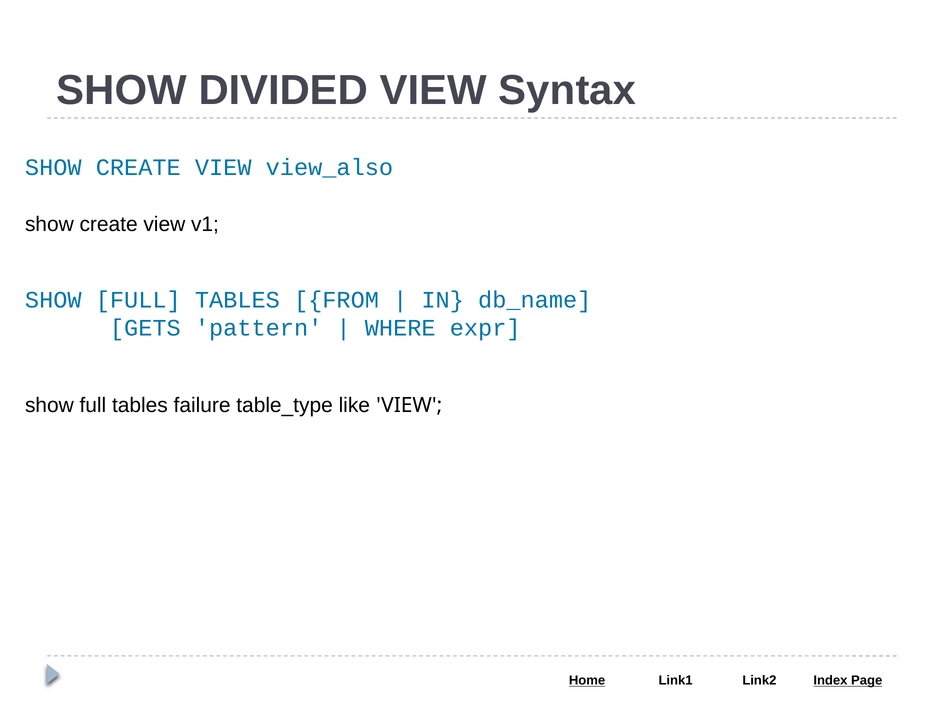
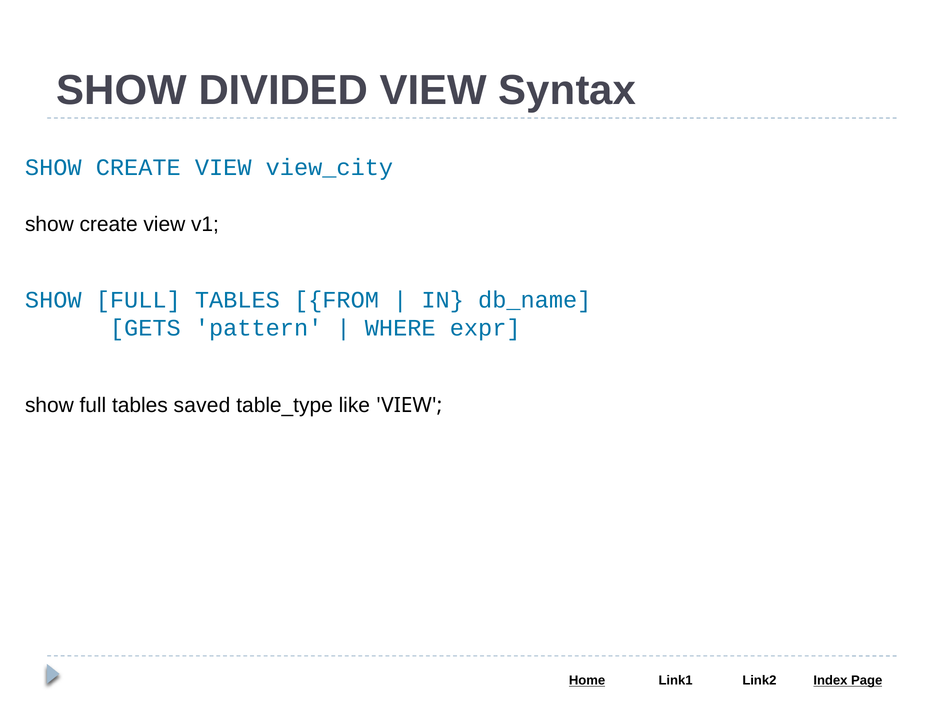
view_also: view_also -> view_city (329, 168)
failure: failure -> saved (202, 405)
